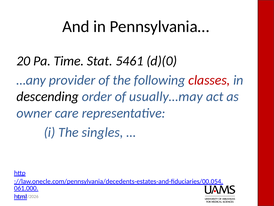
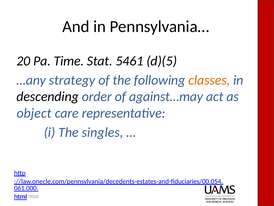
d)(0: d)(0 -> d)(5 (162, 61)
provider: provider -> strategy (72, 80)
classes colour: red -> orange (209, 80)
usually…may: usually…may -> against…may (166, 96)
owner: owner -> object (34, 113)
